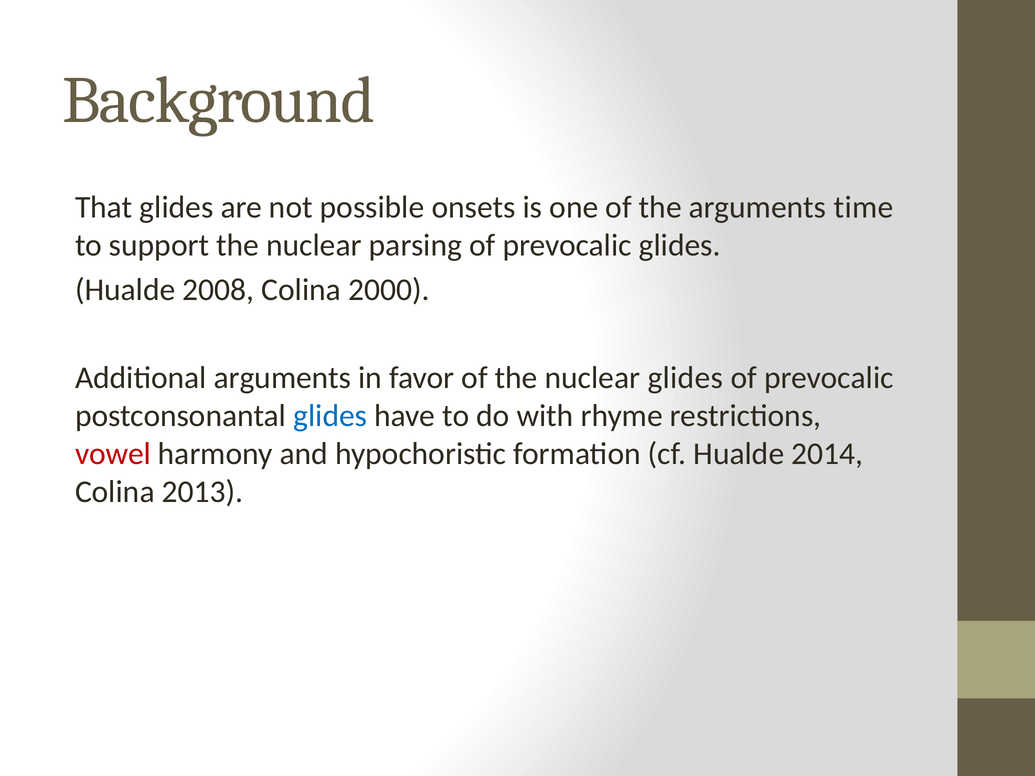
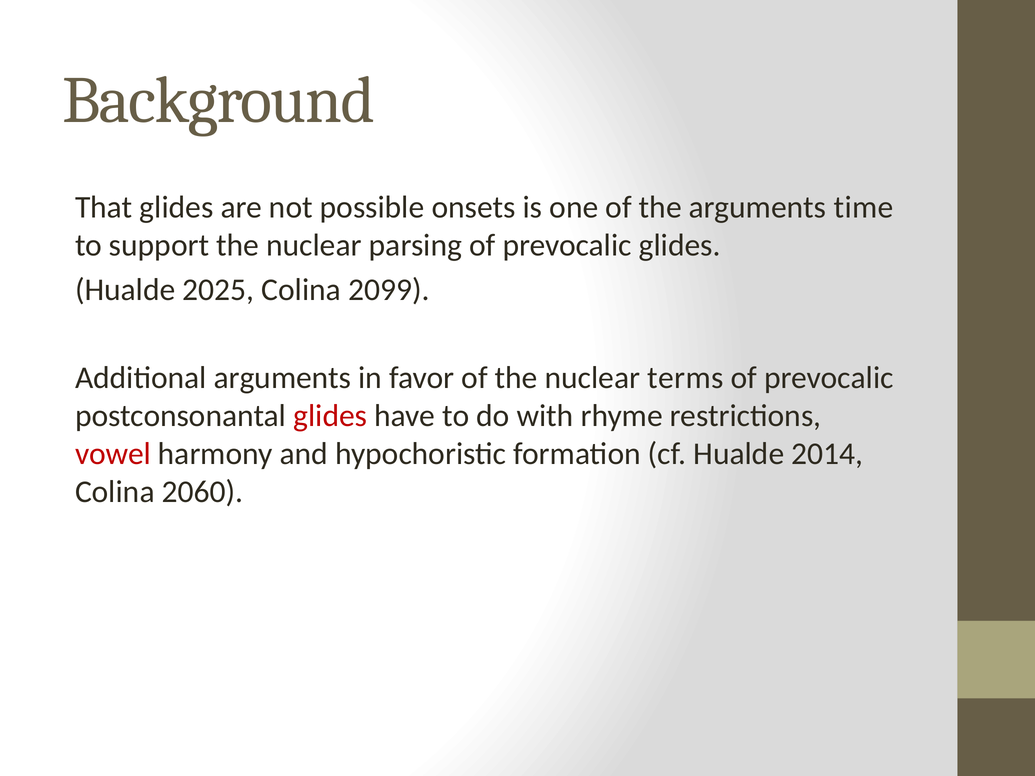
2008: 2008 -> 2025 (218, 290)
2000: 2000 -> 2099 (389, 290)
nuclear glides: glides -> terms (685, 378)
glides colour: blue -> red (330, 416)
2013: 2013 -> 2060 (202, 492)
